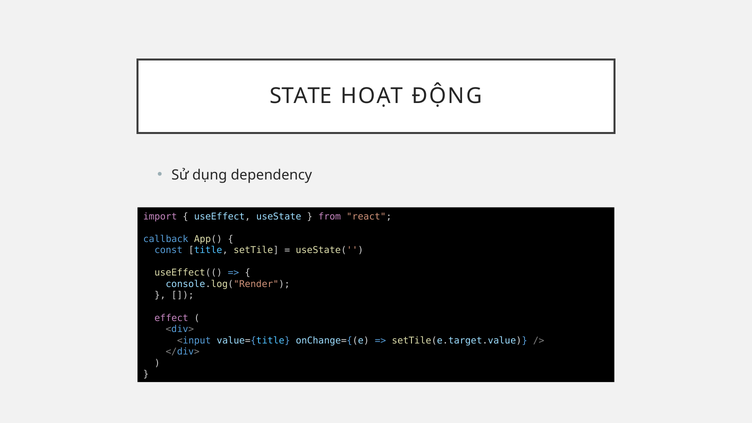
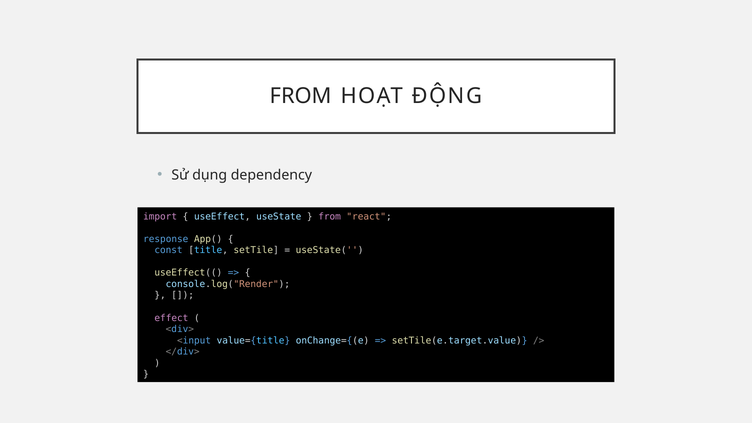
STATE: STATE -> FROM (301, 96)
callback: callback -> response (166, 239)
